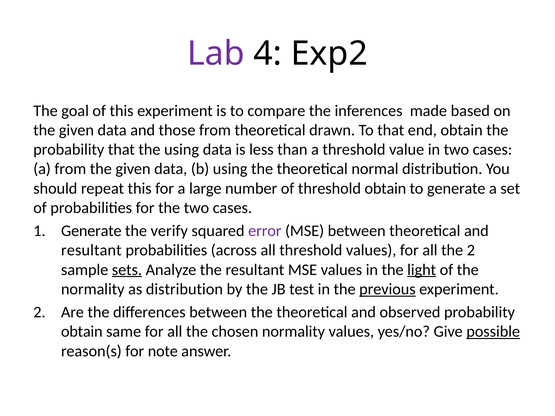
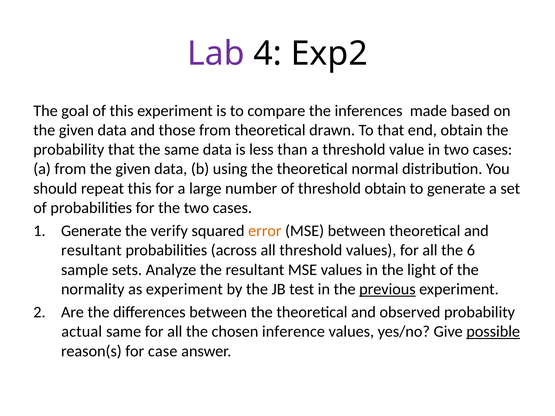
the using: using -> same (182, 150)
error colour: purple -> orange (265, 231)
the 2: 2 -> 6 (471, 250)
sets underline: present -> none (127, 270)
light underline: present -> none (422, 270)
as distribution: distribution -> experiment (184, 289)
obtain: obtain -> actual (82, 332)
chosen normality: normality -> inference (293, 332)
note: note -> case (163, 351)
